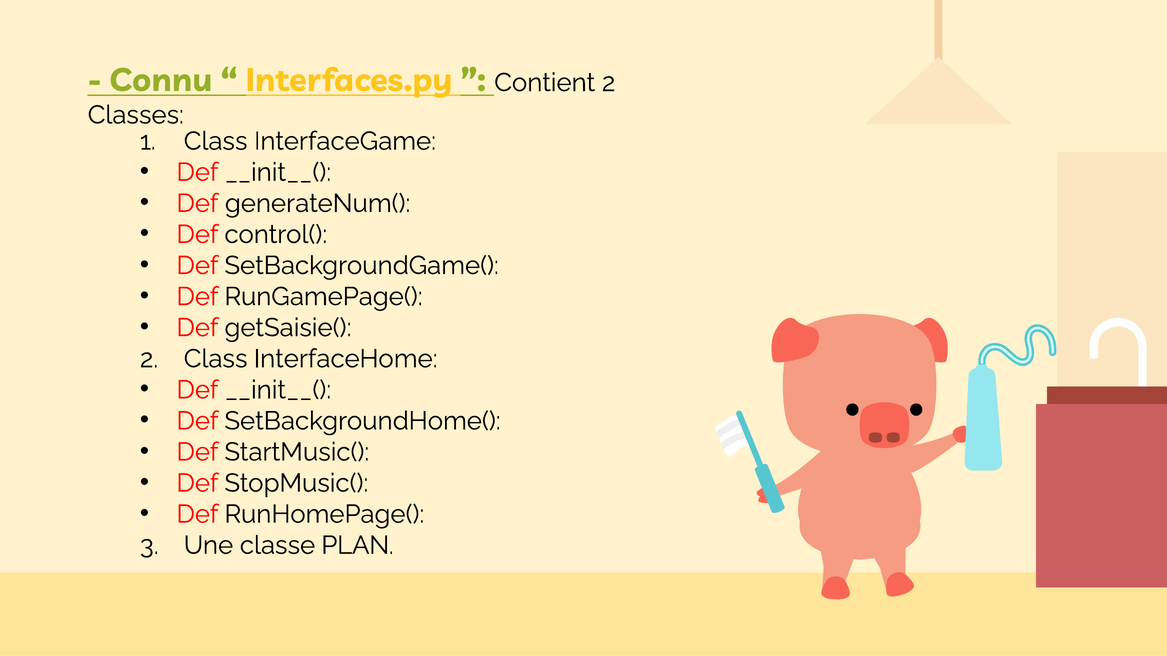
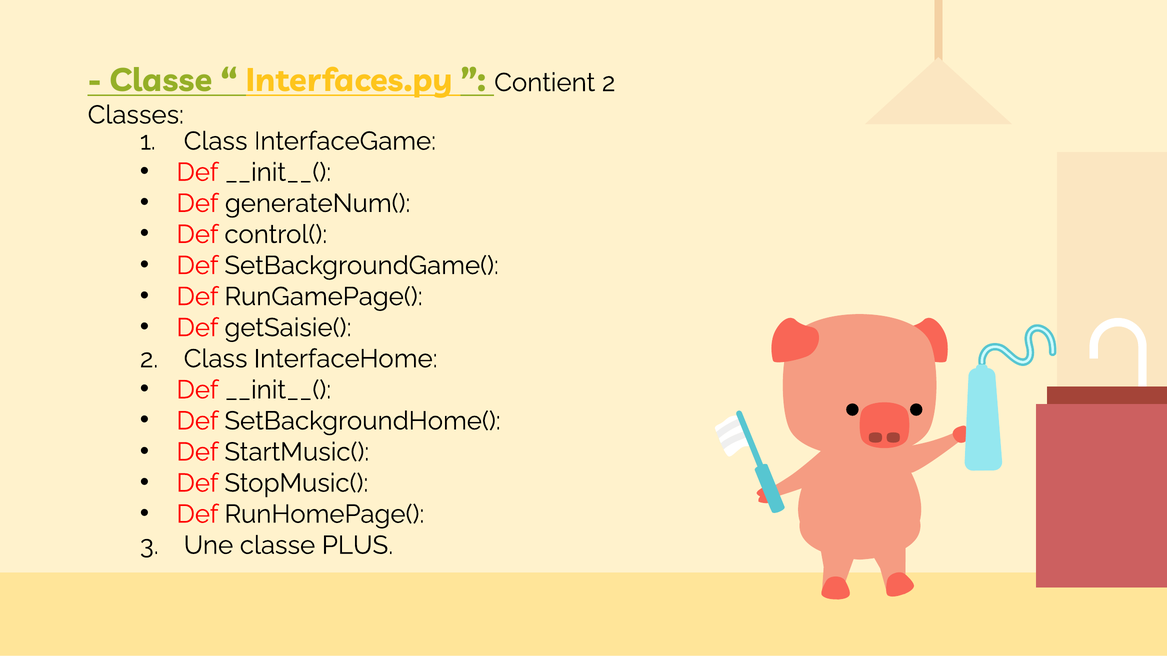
Connu: Connu -> Classe (161, 80)
PLAN: PLAN -> PLUS (357, 546)
